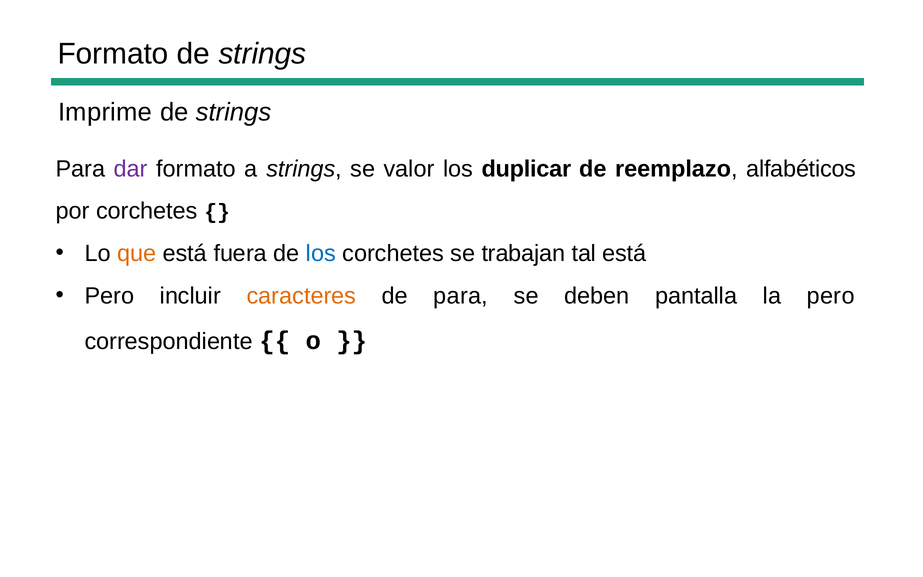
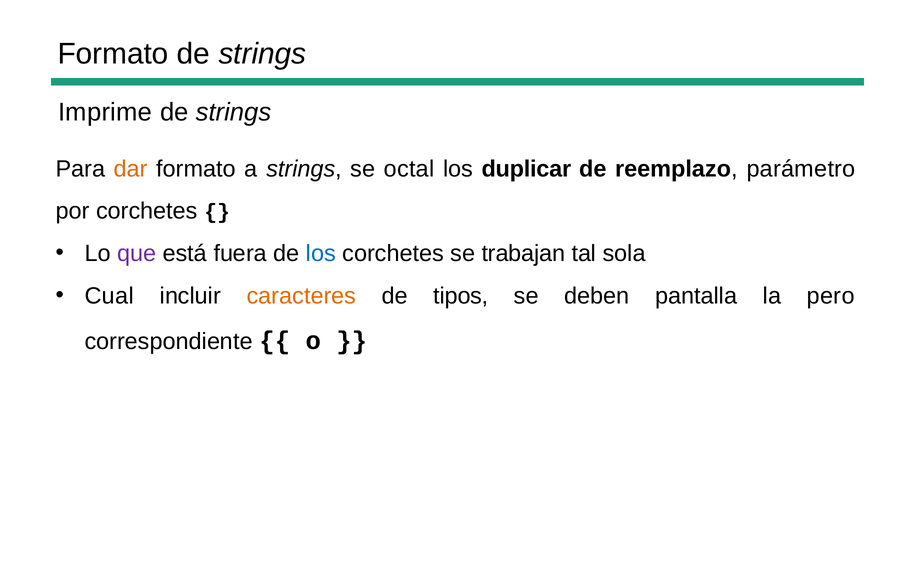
dar colour: purple -> orange (131, 169)
valor: valor -> octal (409, 169)
alfabéticos: alfabéticos -> parámetro (801, 169)
que colour: orange -> purple (137, 253)
tal está: está -> sola (624, 253)
Pero: Pero -> Cual (109, 296)
de para: para -> tipos (461, 296)
